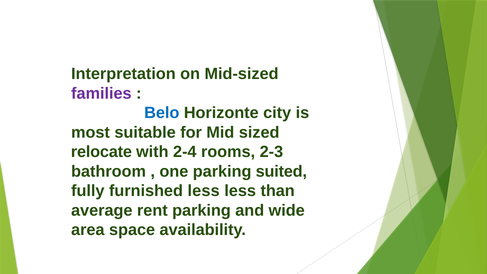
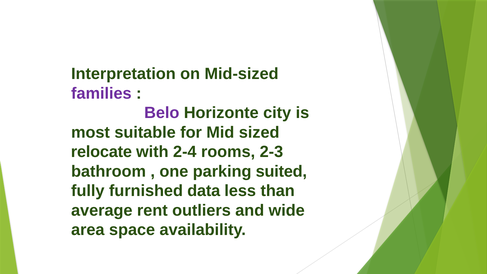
Belo colour: blue -> purple (162, 113)
furnished less: less -> data (204, 191)
rent parking: parking -> outliers (201, 210)
